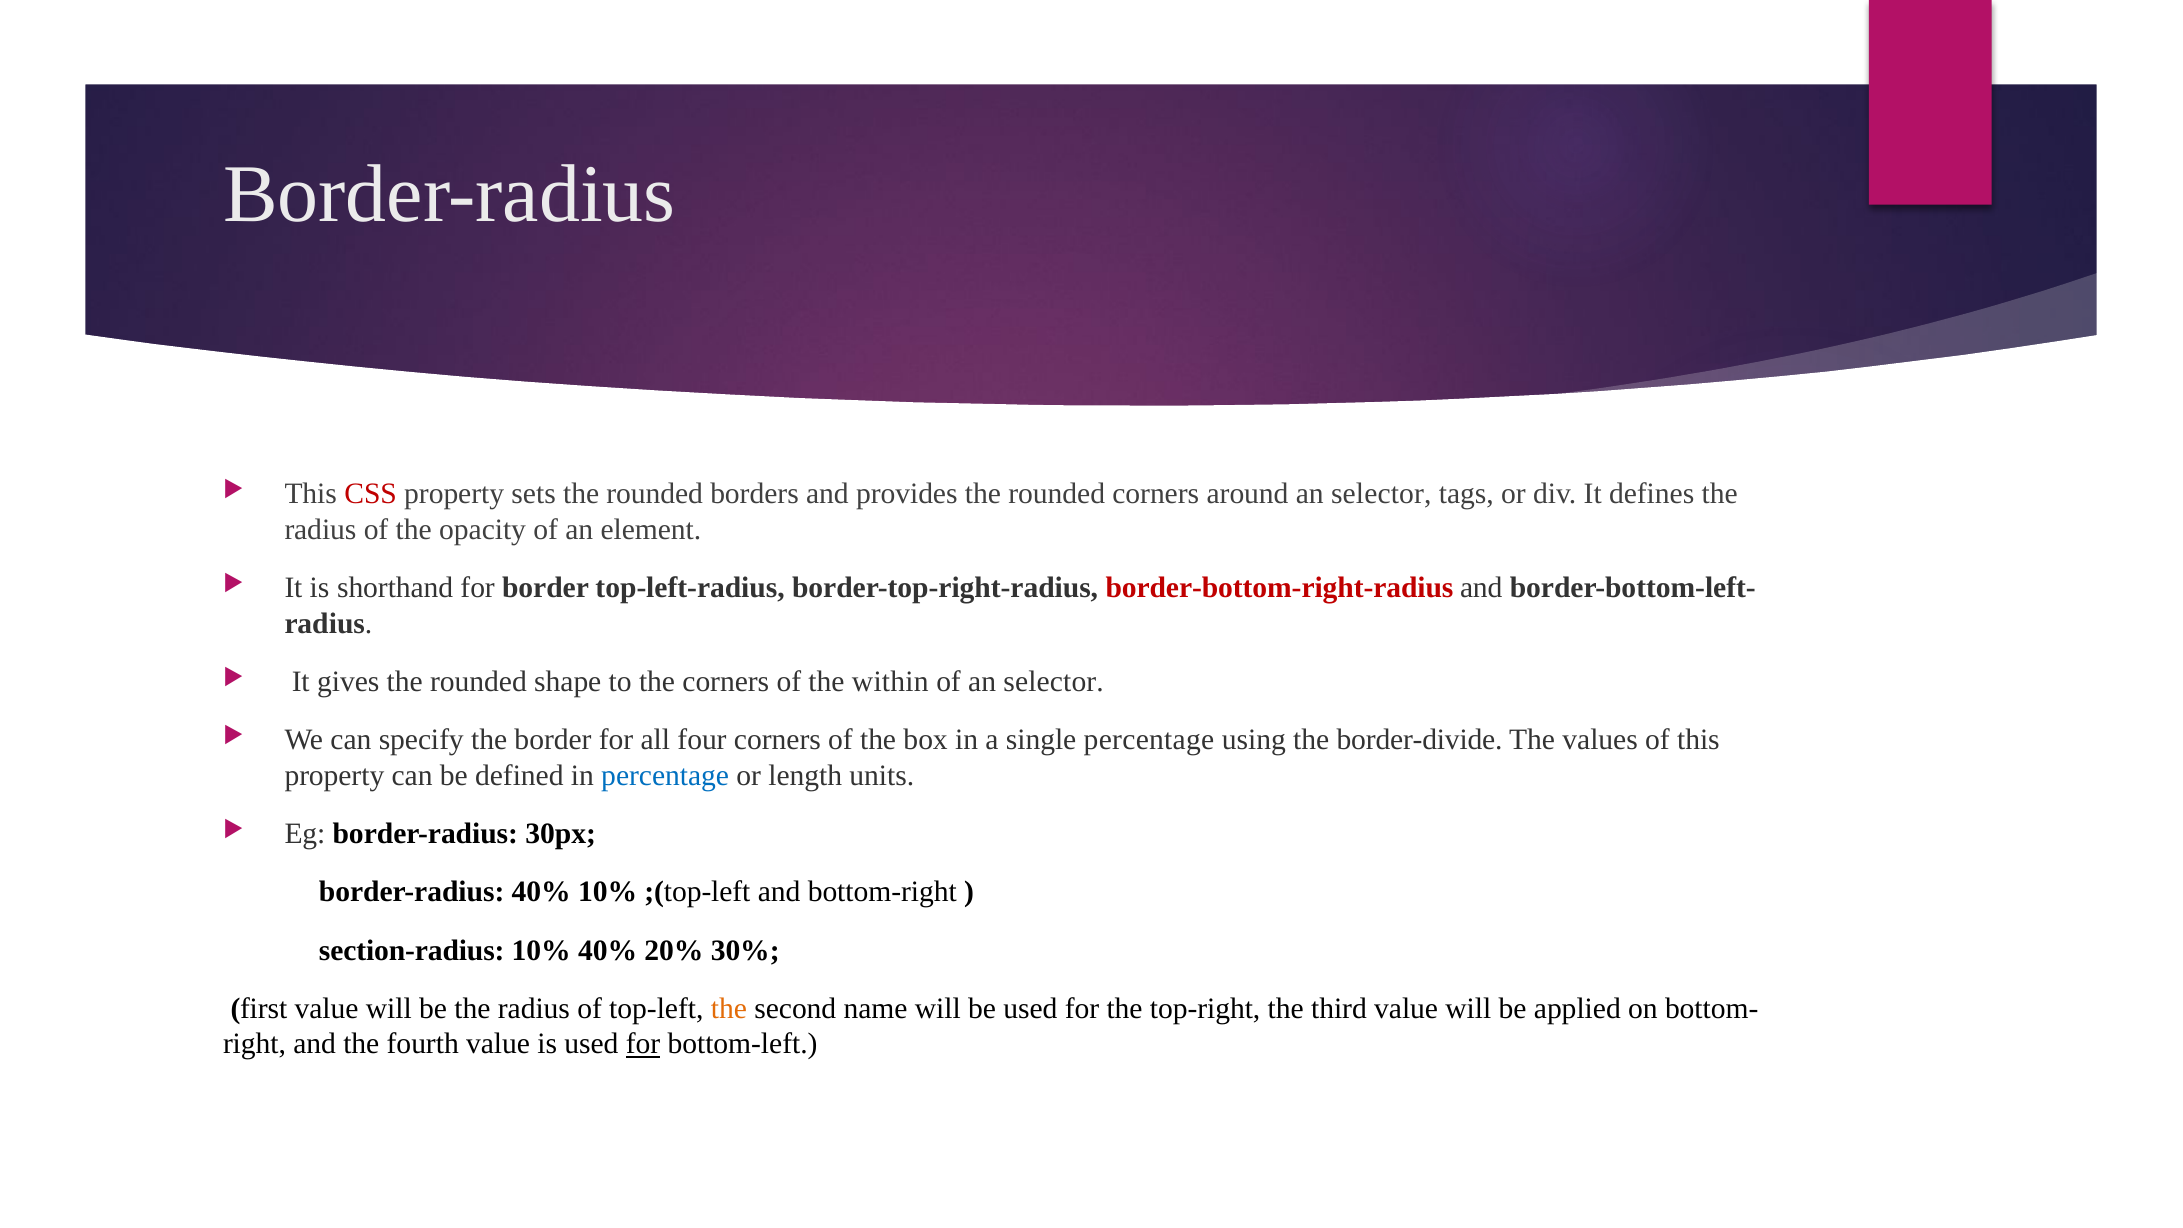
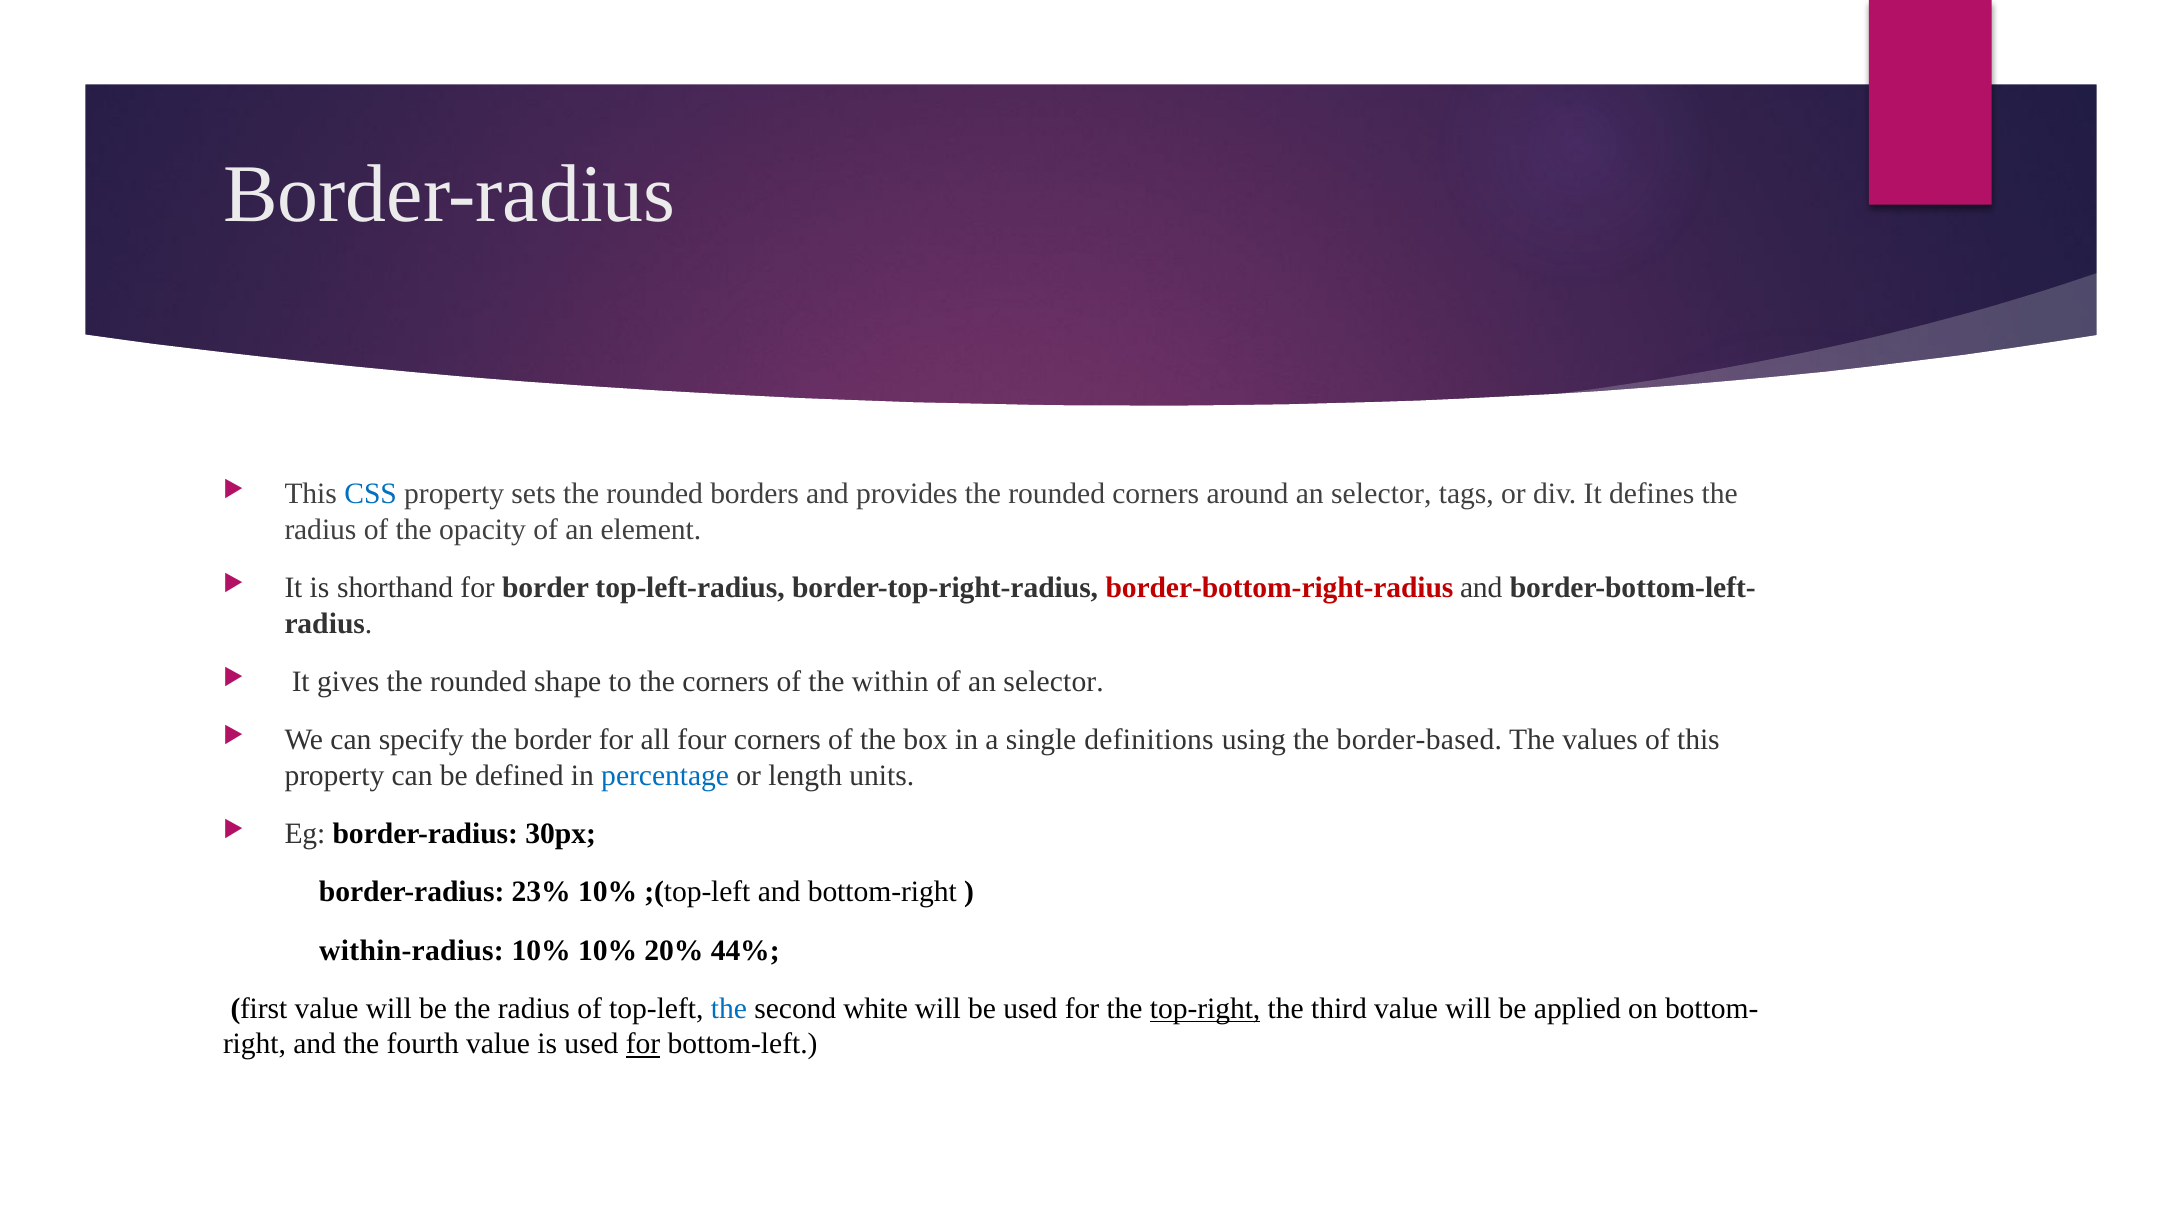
CSS colour: red -> blue (371, 494)
single percentage: percentage -> definitions (1149, 740)
border-divide: border-divide -> border-based (1419, 740)
border-radius 40%: 40% -> 23% (541, 892)
section-radius: section-radius -> within-radius (412, 950)
10% 40%: 40% -> 10% (608, 950)
30%: 30% -> 44% (745, 950)
the colour: orange -> blue (729, 1009)
name: name -> white (876, 1009)
top-right underline: none -> present (1205, 1009)
